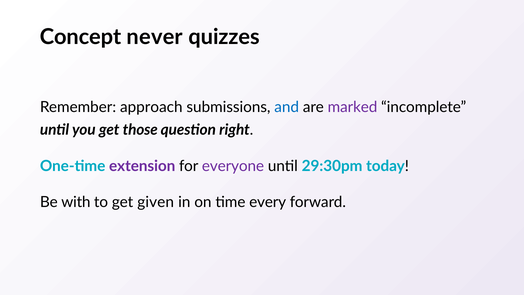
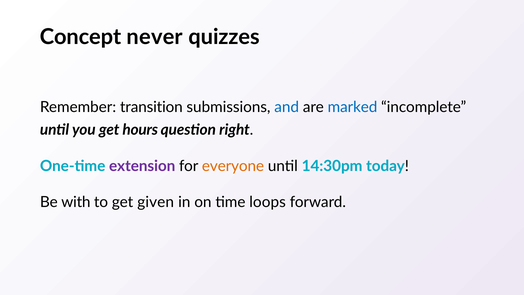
approach: approach -> transition (151, 107)
marked colour: purple -> blue (352, 107)
those: those -> hours (140, 130)
everyone colour: purple -> orange (233, 166)
29:30pm: 29:30pm -> 14:30pm (332, 166)
every: every -> loops (268, 202)
